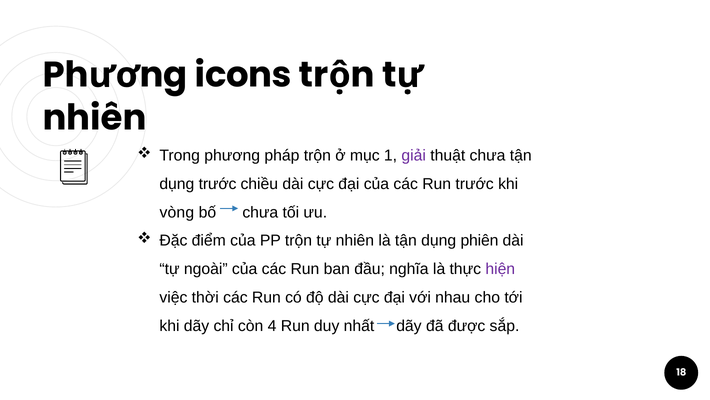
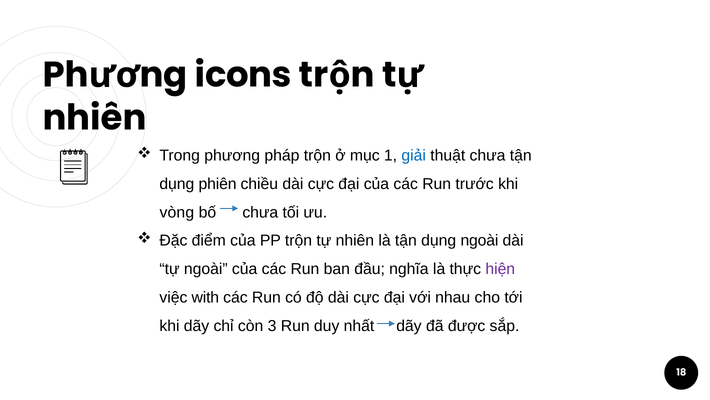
giải colour: purple -> blue (414, 155)
dụng trước: trước -> phiên (218, 184)
dụng phiên: phiên -> ngoài (479, 240)
thời: thời -> with (205, 297)
4: 4 -> 3 (272, 325)
